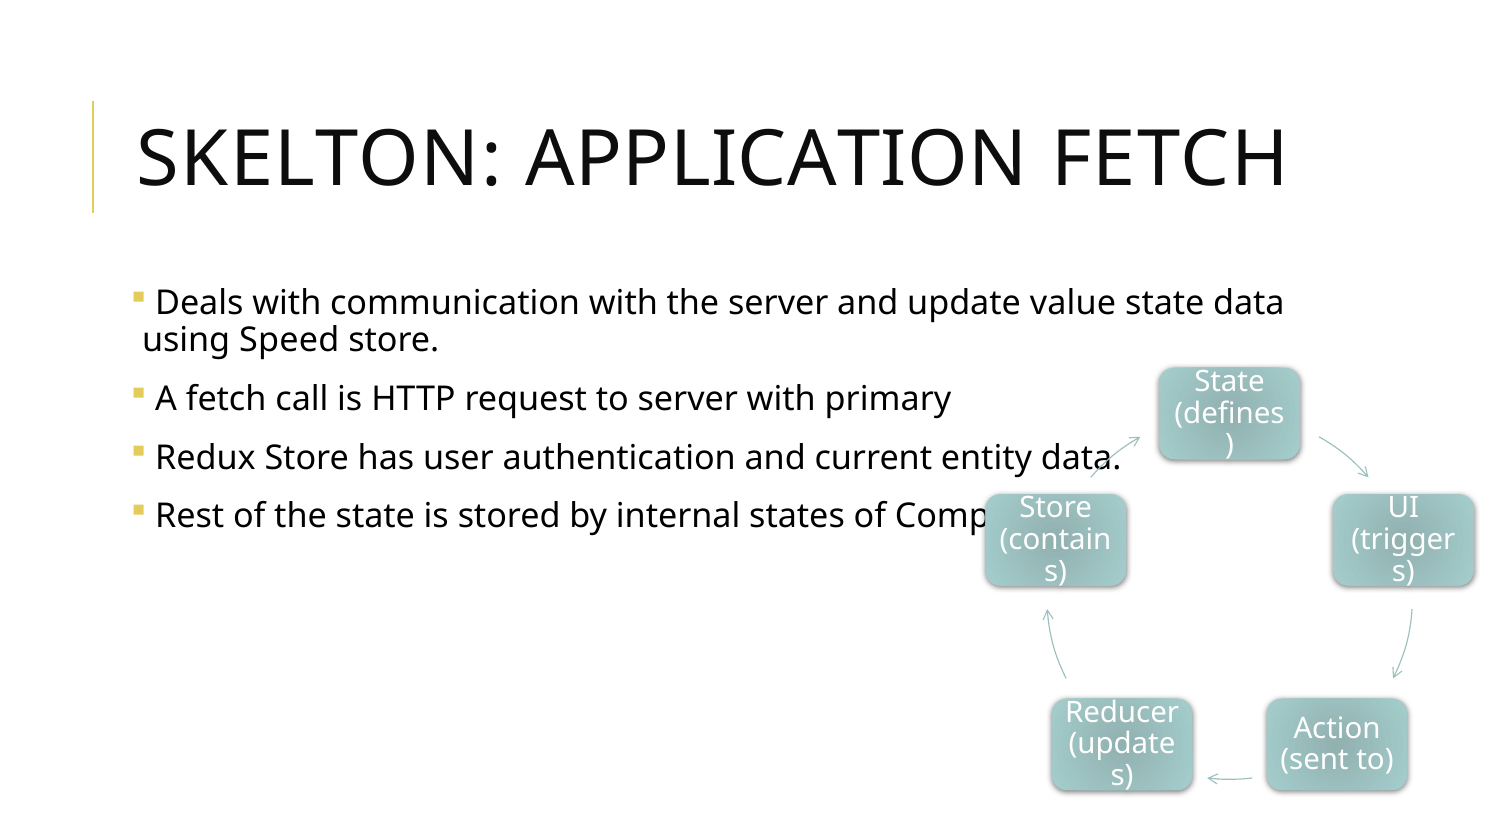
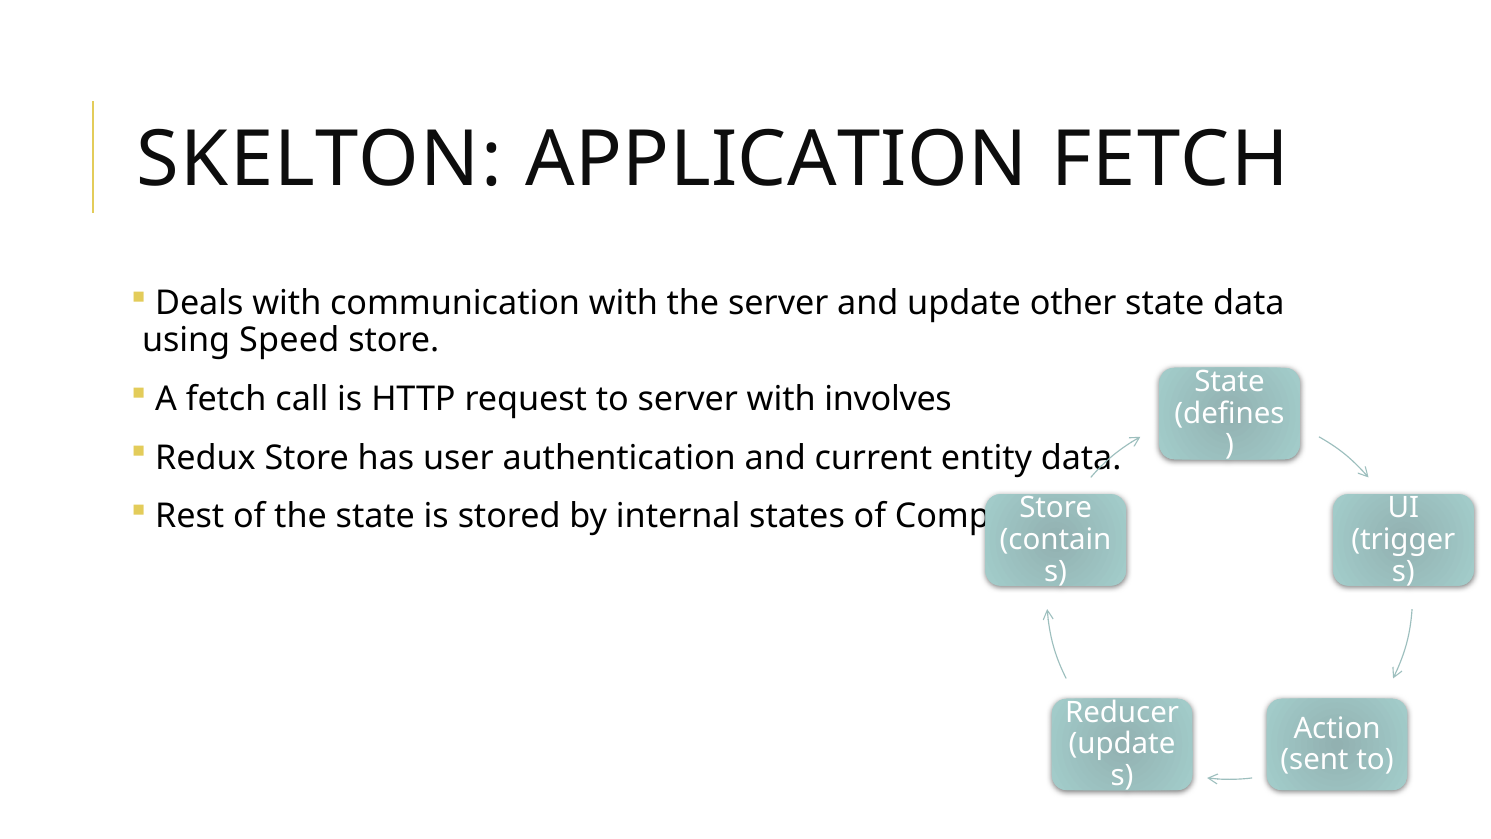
value: value -> other (1073, 303)
primary: primary -> involves (888, 399)
